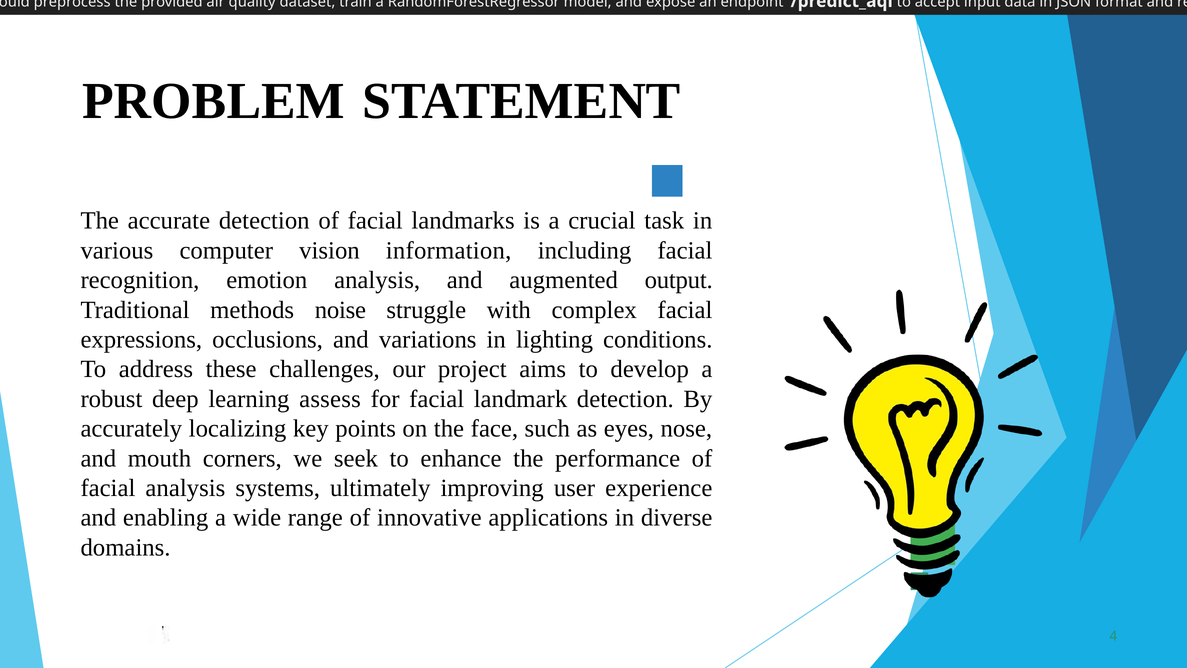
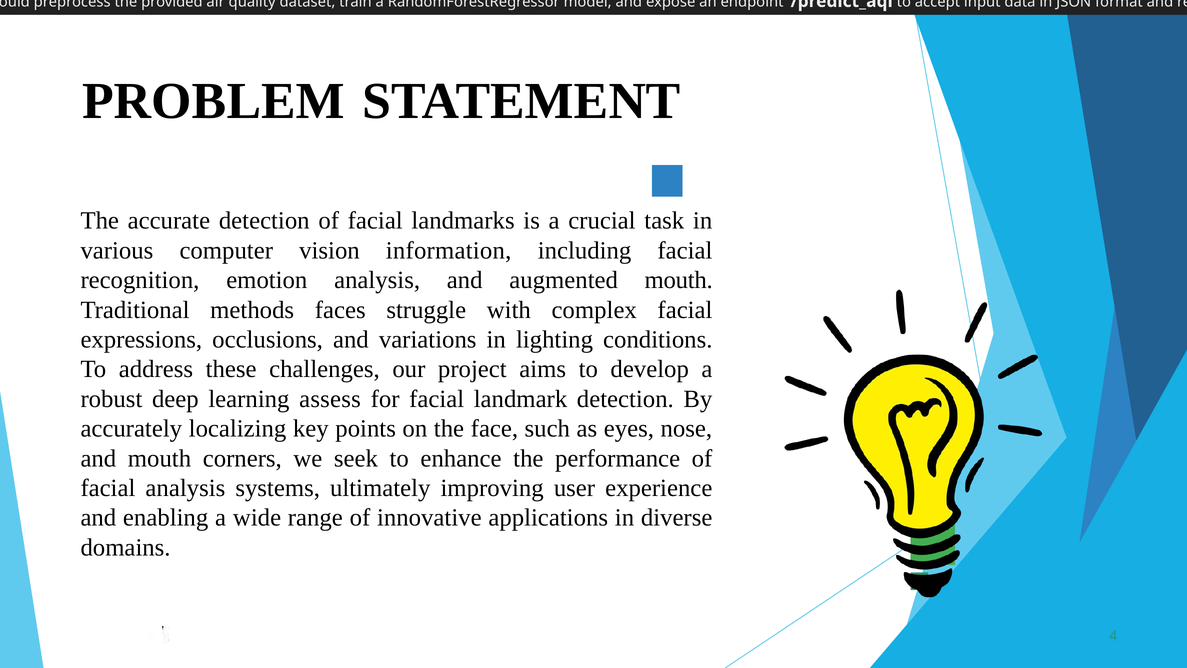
augmented output: output -> mouth (679, 280)
noise: noise -> faces (340, 310)
